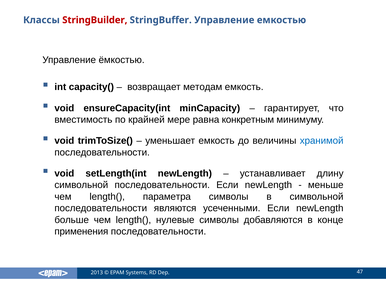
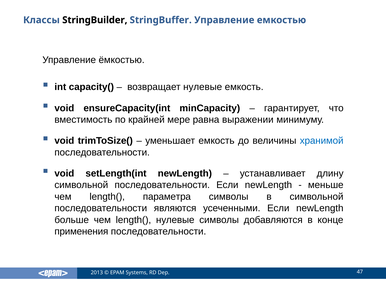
StringBuilder colour: red -> black (95, 20)
возвращает методам: методам -> нулевые (203, 87)
конкретным: конкретным -> выражении (248, 119)
